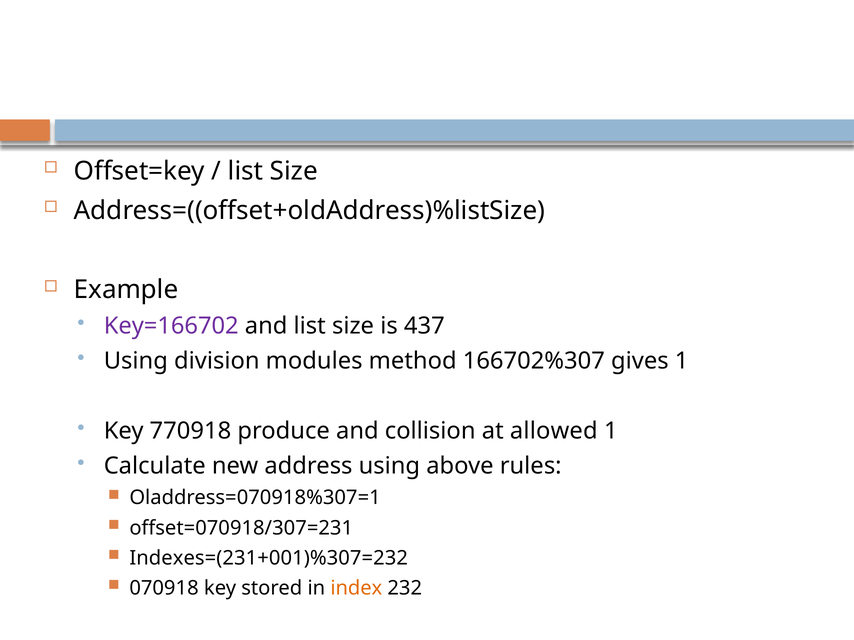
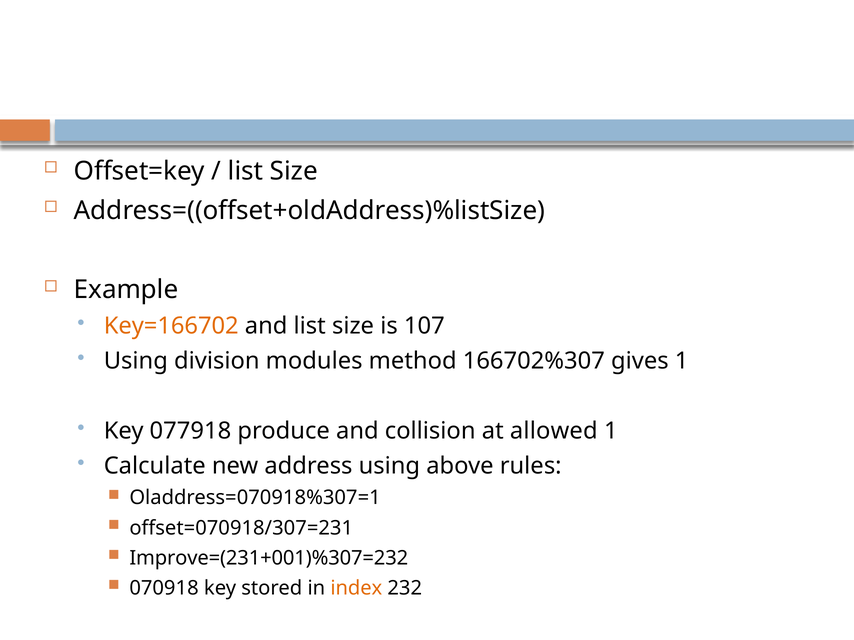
Key=166702 colour: purple -> orange (171, 326)
437: 437 -> 107 (424, 326)
770918: 770918 -> 077918 (190, 431)
Indexes=(231+001)%307=232: Indexes=(231+001)%307=232 -> Improve=(231+001)%307=232 (269, 558)
